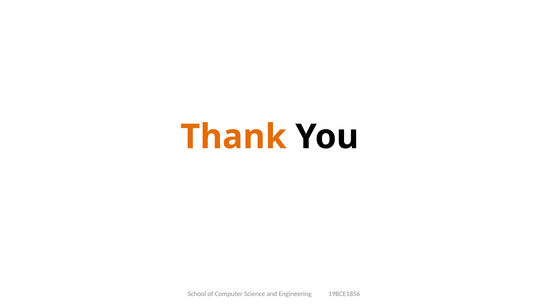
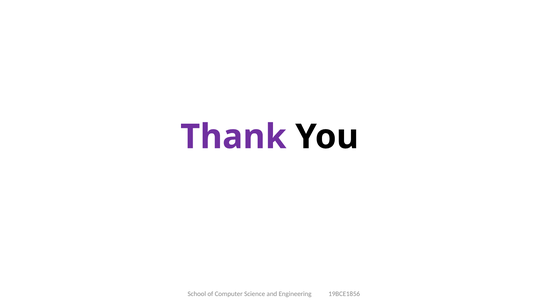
Thank colour: orange -> purple (233, 137)
